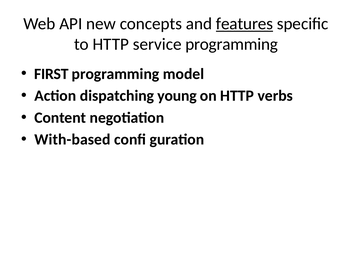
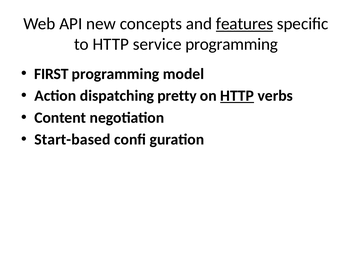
young: young -> pretty (177, 96)
HTTP underline: none -> present (237, 96)
With-based: With-based -> Start-based (72, 140)
